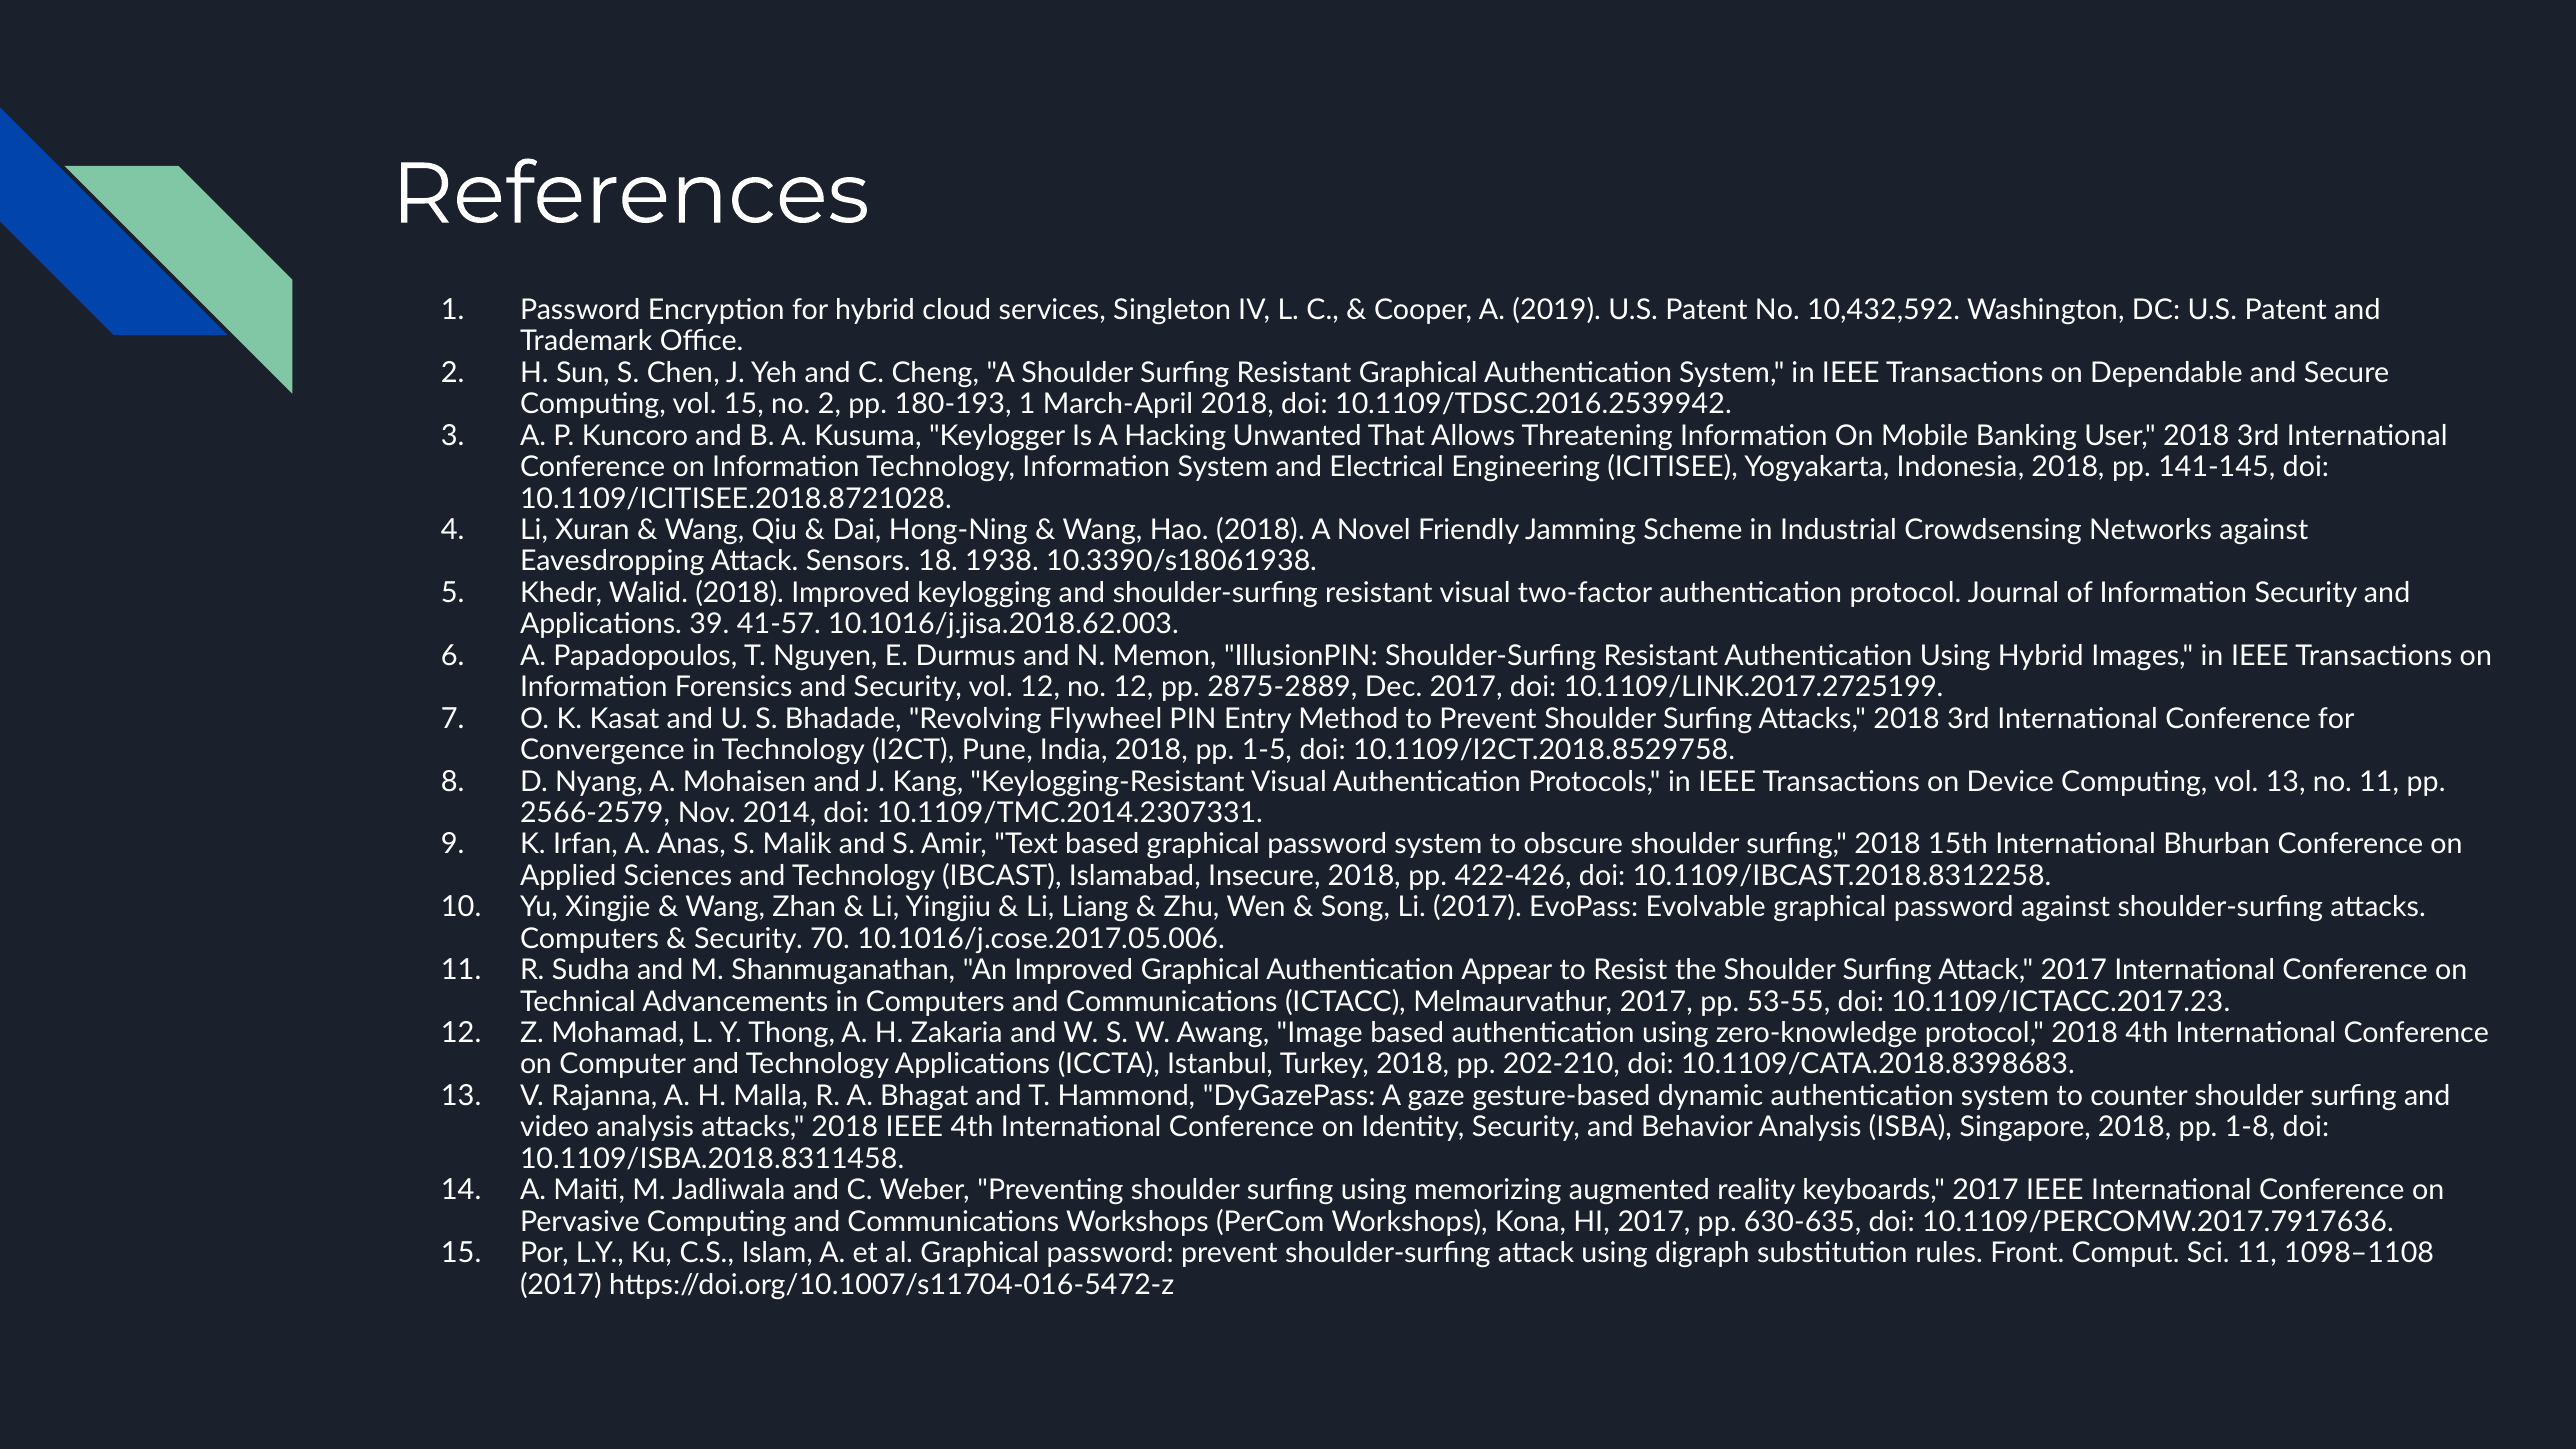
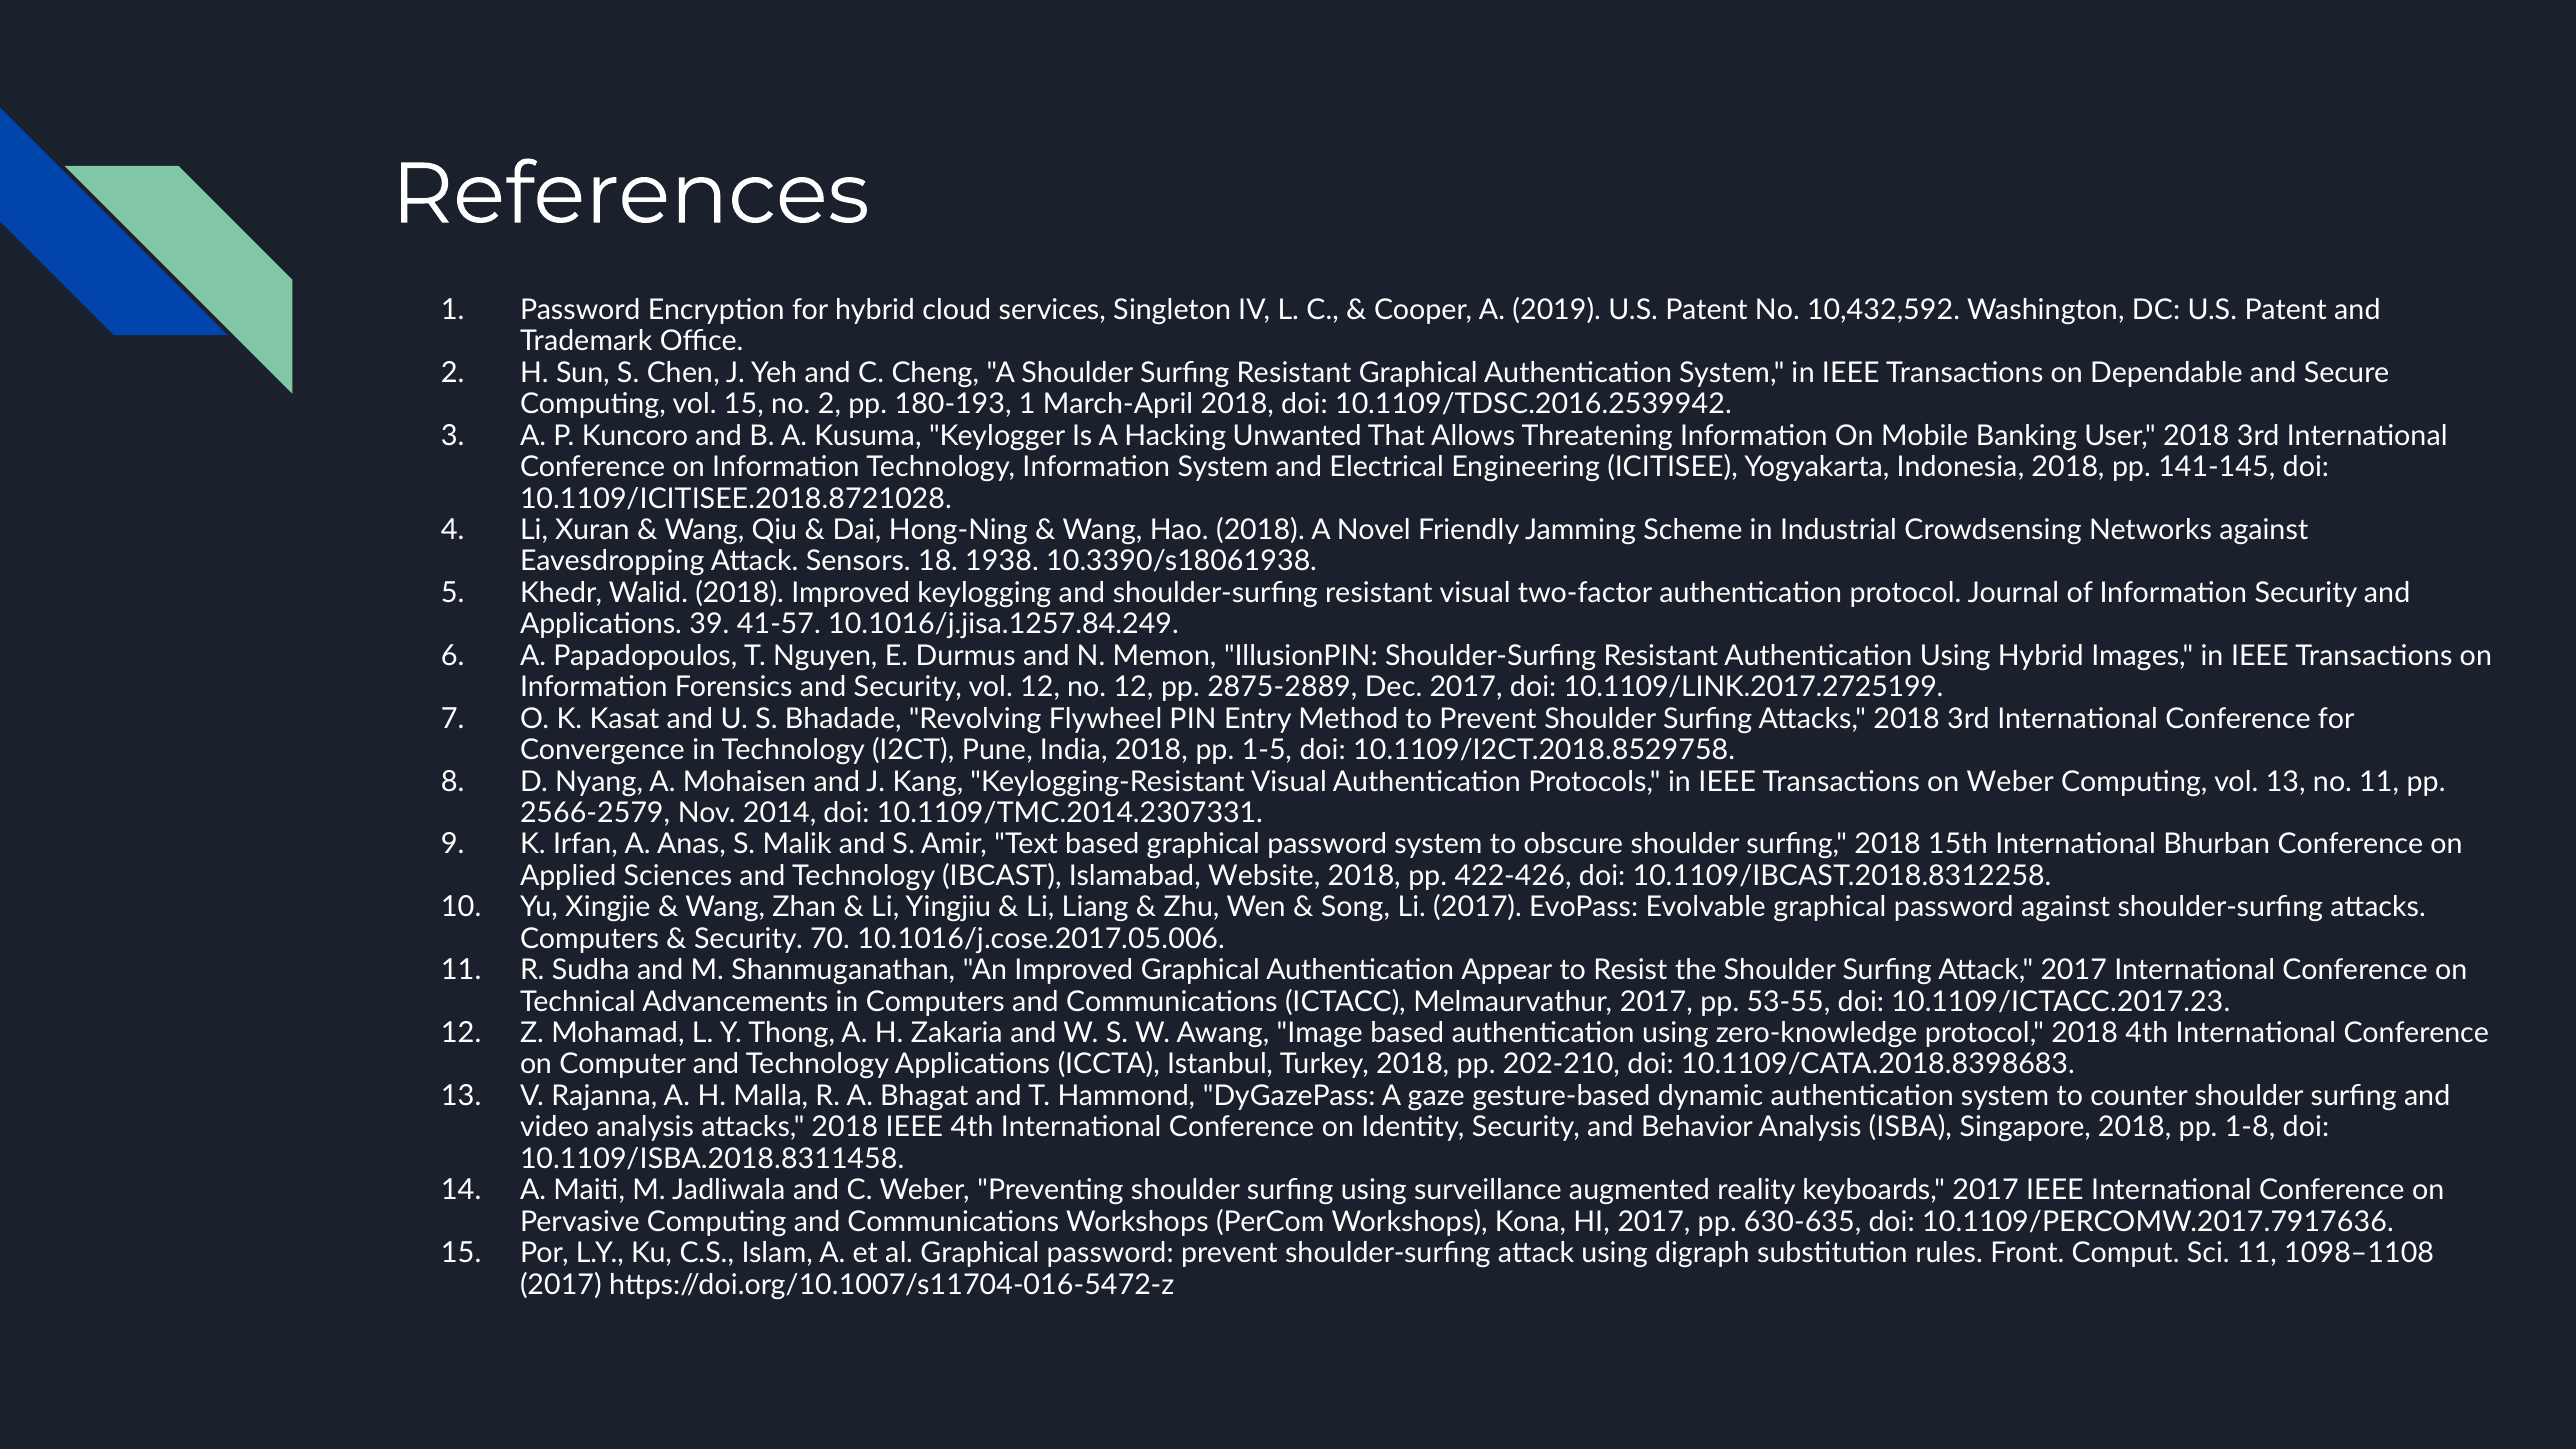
10.1016/j.jisa.2018.62.003: 10.1016/j.jisa.2018.62.003 -> 10.1016/j.jisa.1257.84.249 (1004, 624)
on Device: Device -> Weber (2010, 782)
Insecure: Insecure -> Website (1264, 876)
memorizing: memorizing -> surveillance (1488, 1190)
